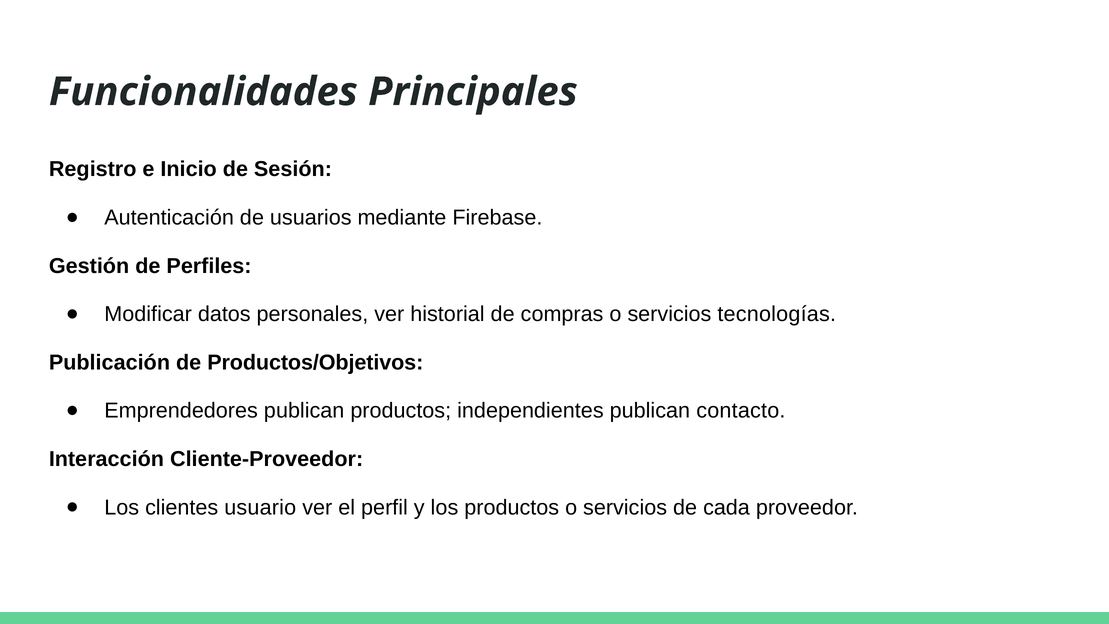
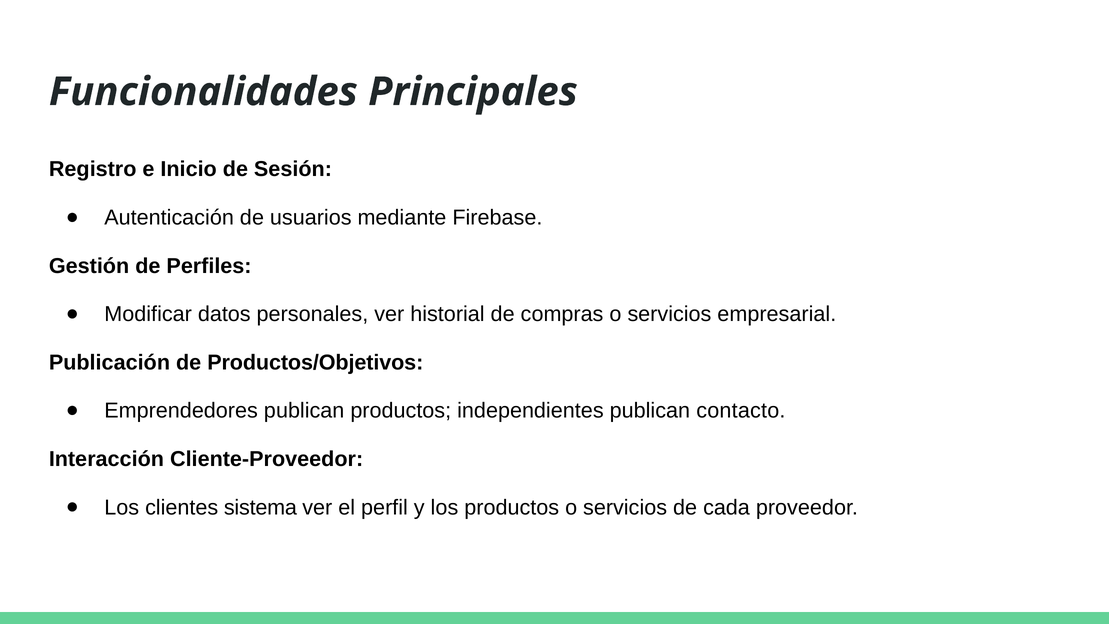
tecnologías: tecnologías -> empresarial (777, 314)
usuario: usuario -> sistema (260, 507)
